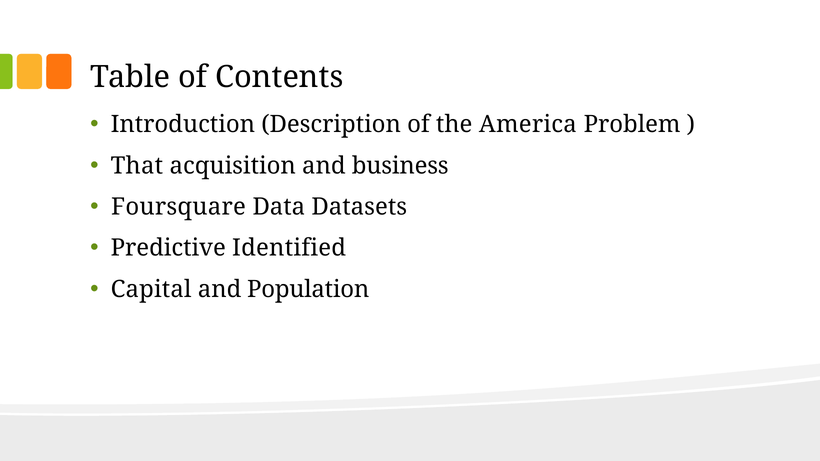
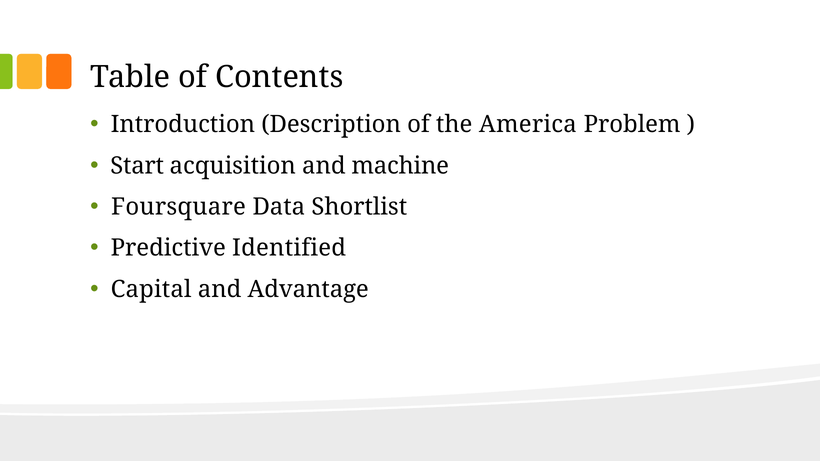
That: That -> Start (137, 166)
business: business -> machine (400, 166)
Datasets: Datasets -> Shortlist (359, 207)
Population: Population -> Advantage (308, 289)
